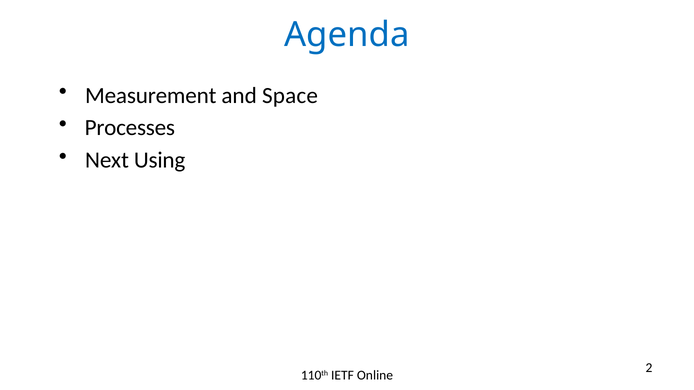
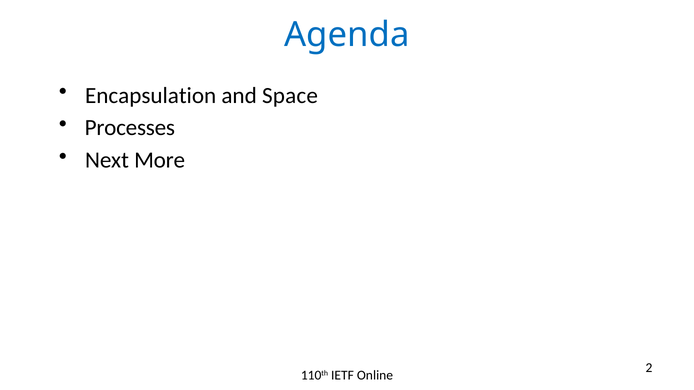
Measurement: Measurement -> Encapsulation (151, 96)
Using: Using -> More (160, 160)
